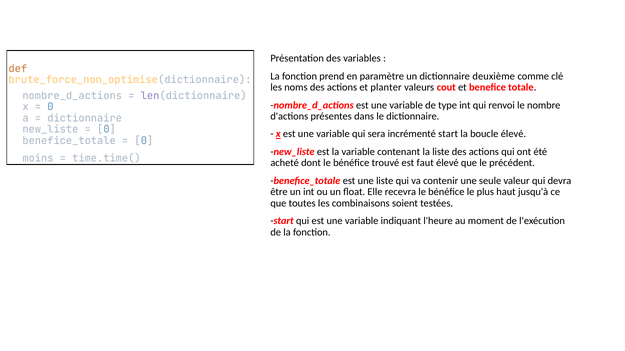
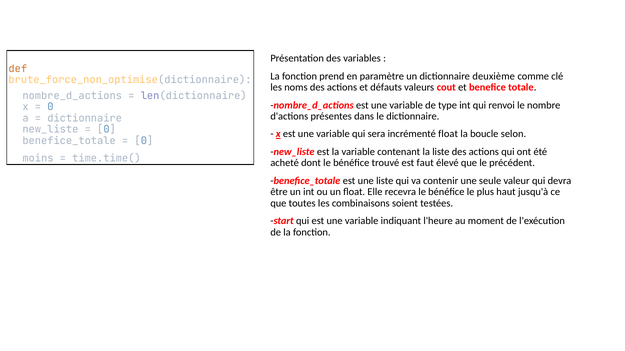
planter: planter -> défauts (386, 88)
incrémenté start: start -> float (448, 134)
boucle élevé: élevé -> selon (513, 134)
